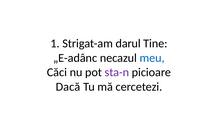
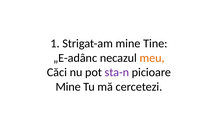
Strigat-am darul: darul -> mine (128, 44)
meu colour: blue -> orange (152, 58)
Dacă: Dacă -> Mine (68, 87)
